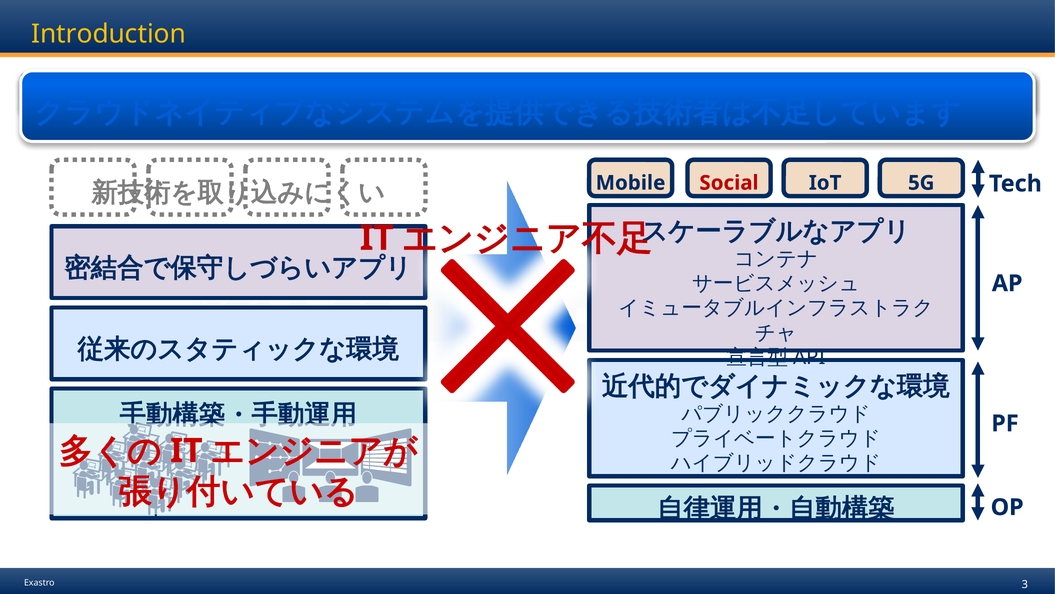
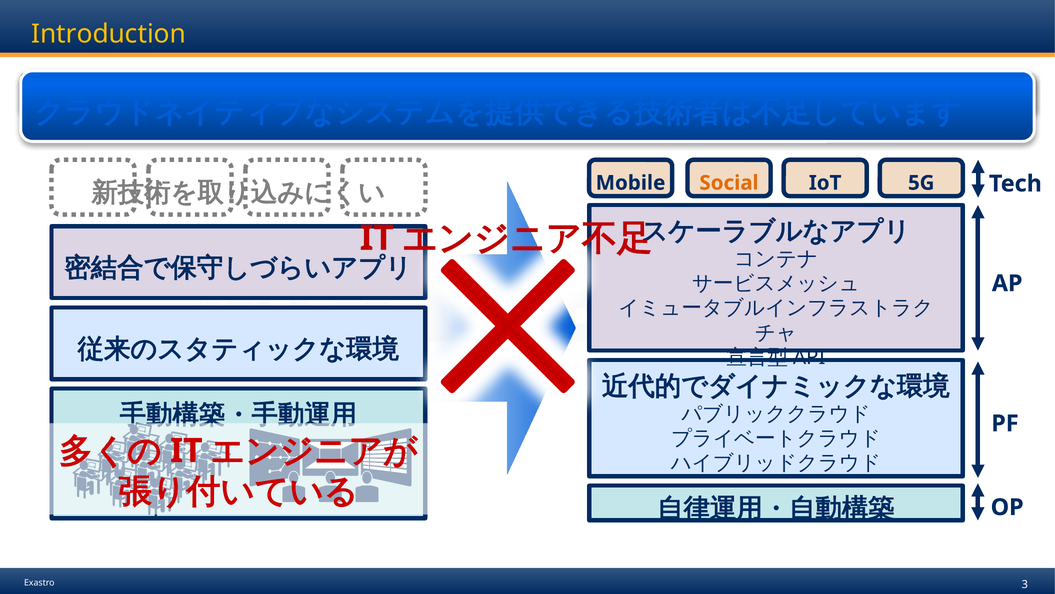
Social colour: red -> orange (729, 183)
